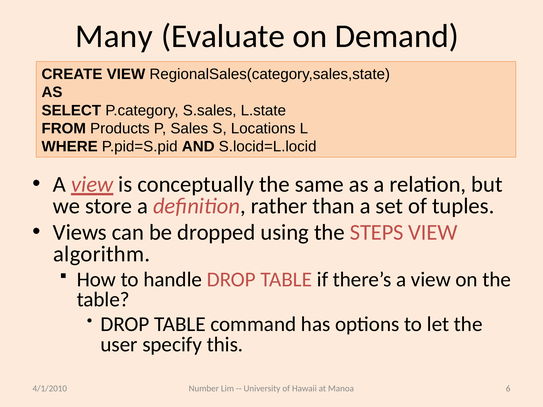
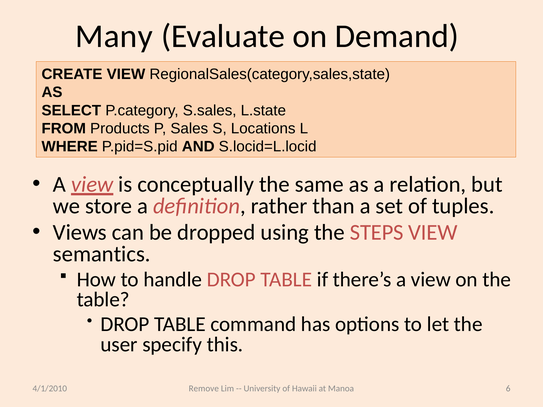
algorithm: algorithm -> semantics (102, 254)
Number: Number -> Remove (204, 389)
